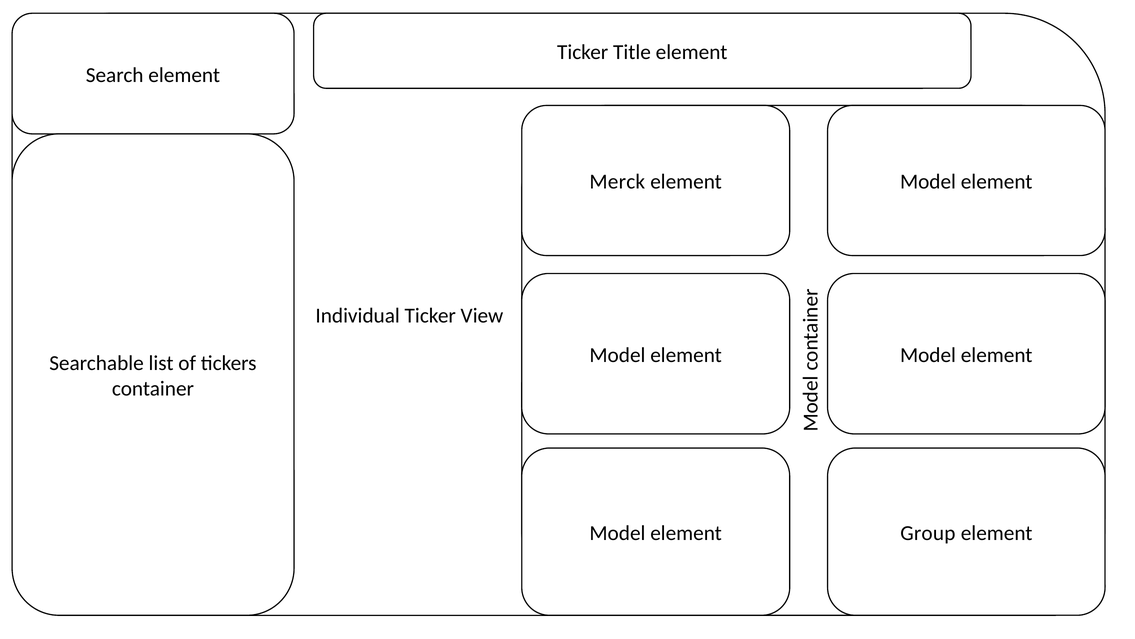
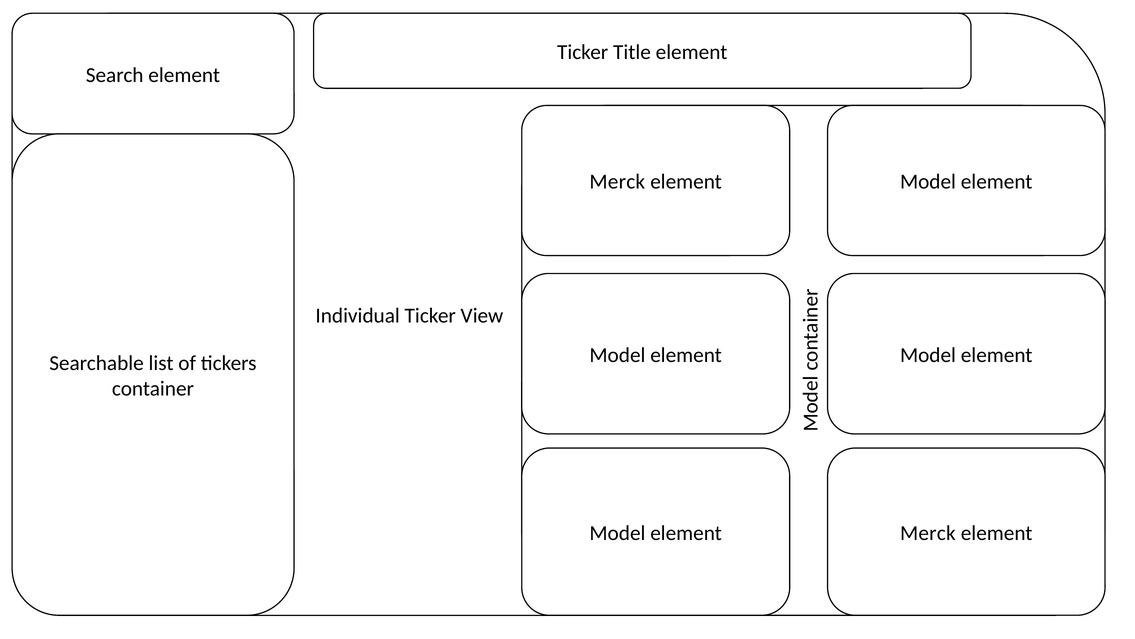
Group: Group -> Merck (928, 533)
